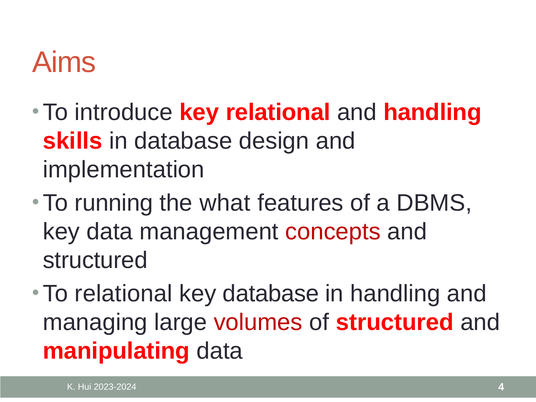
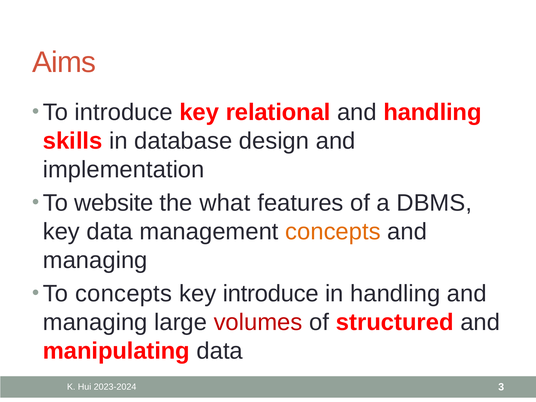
running: running -> website (114, 203)
concepts colour: red -> orange (333, 232)
structured: structured -> managing (95, 260)
To relational: relational -> concepts (124, 294)
key database: database -> introduce (271, 294)
4: 4 -> 3 (501, 387)
